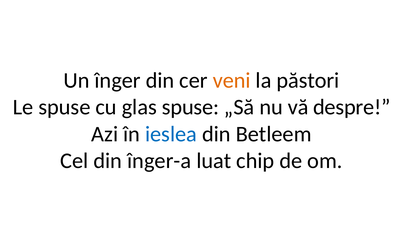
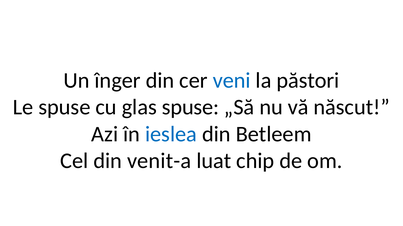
veni colour: orange -> blue (232, 81)
despre: despre -> născut (352, 108)
înger-a: înger-a -> venit-a (159, 161)
